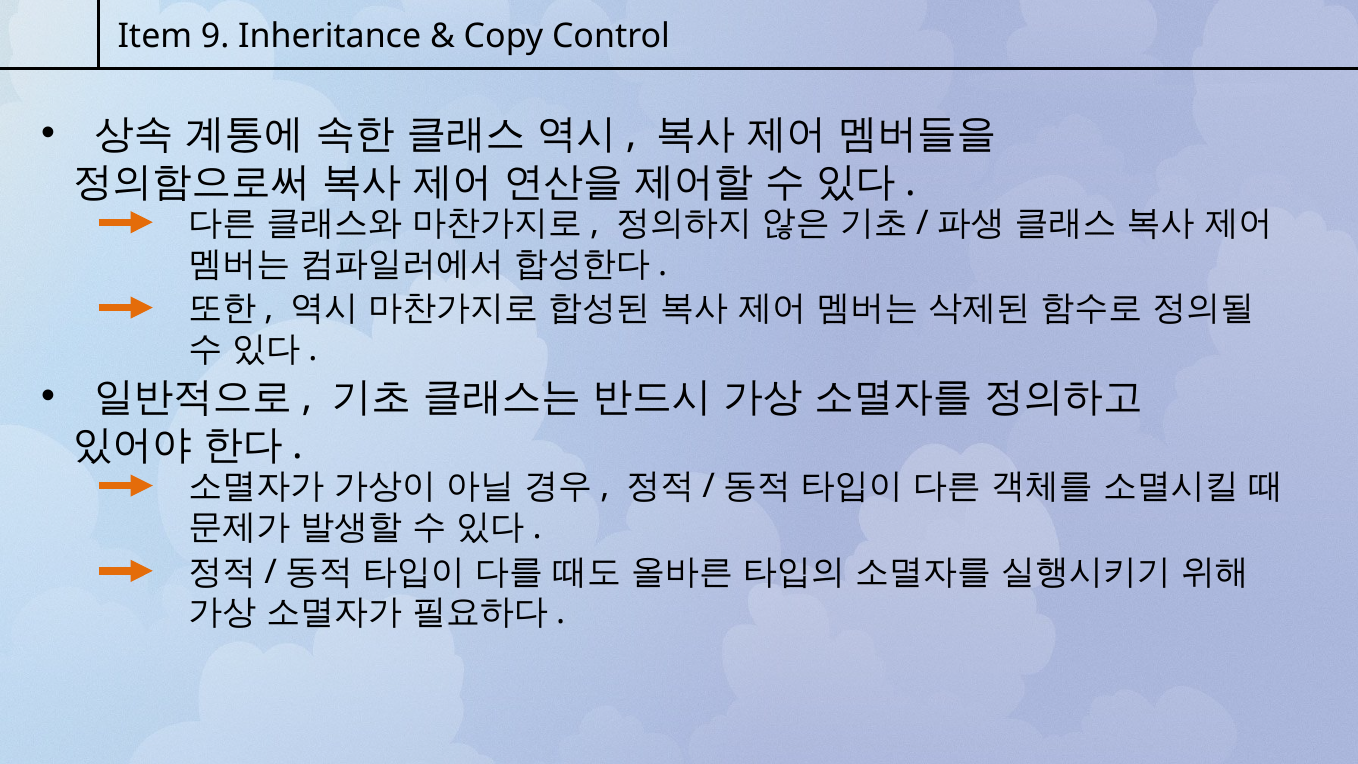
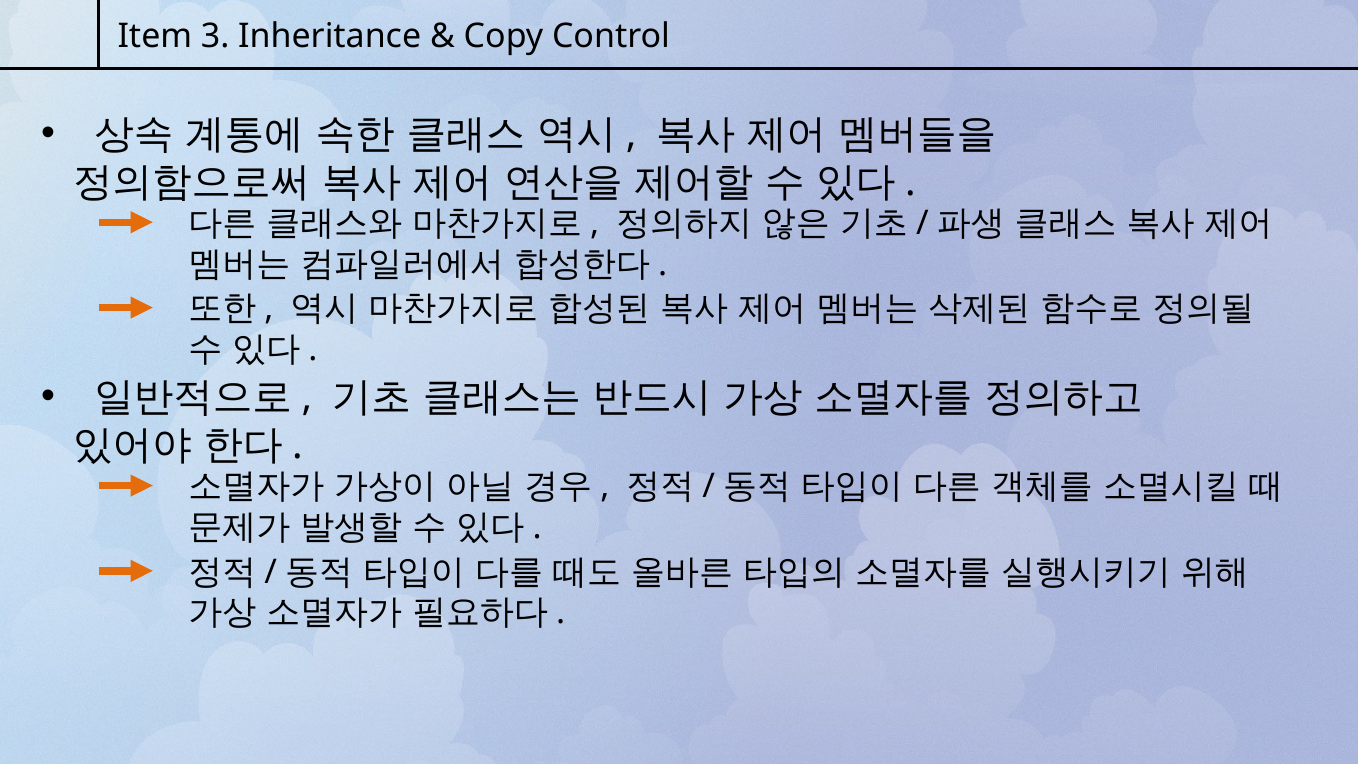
9: 9 -> 3 (215, 36)
